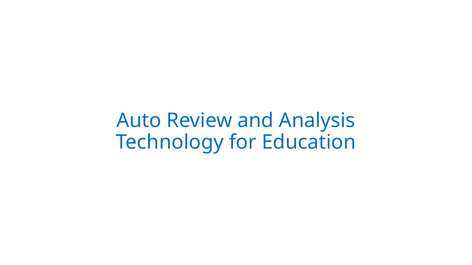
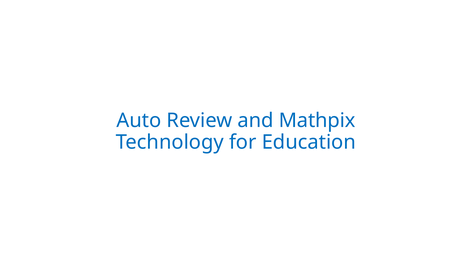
Analysis: Analysis -> Mathpix (317, 121)
